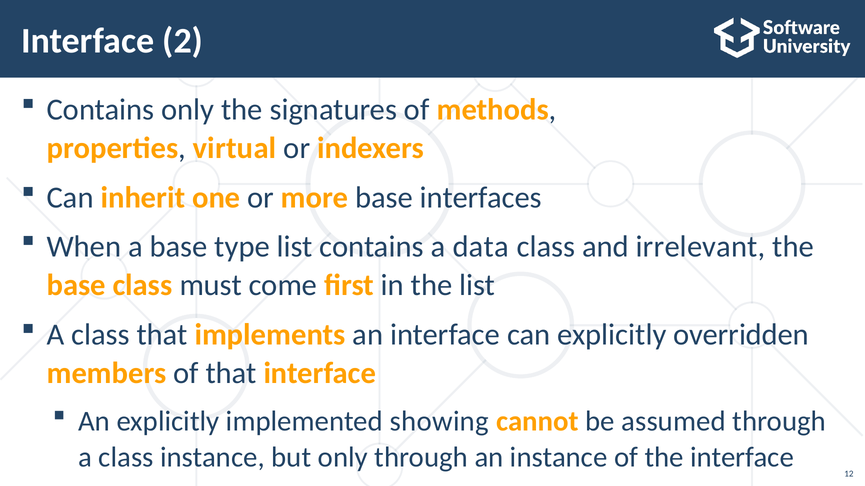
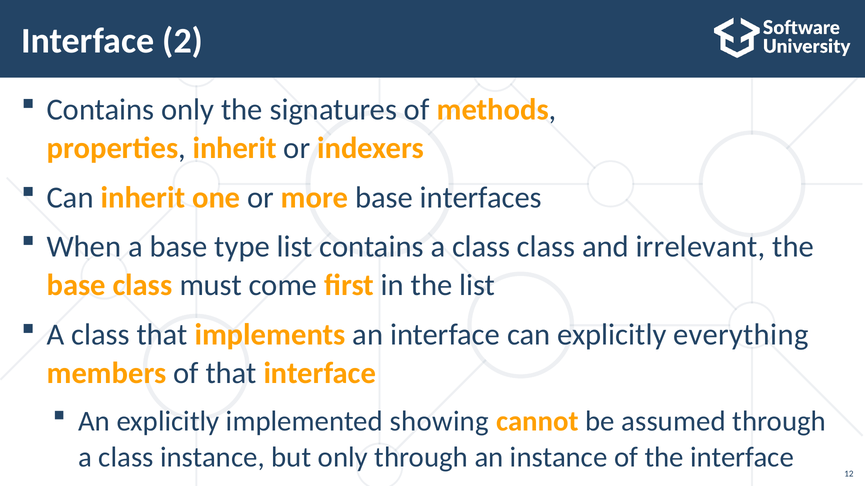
properties virtual: virtual -> inherit (235, 148)
contains a data: data -> class (481, 247)
overridden: overridden -> everything (741, 335)
